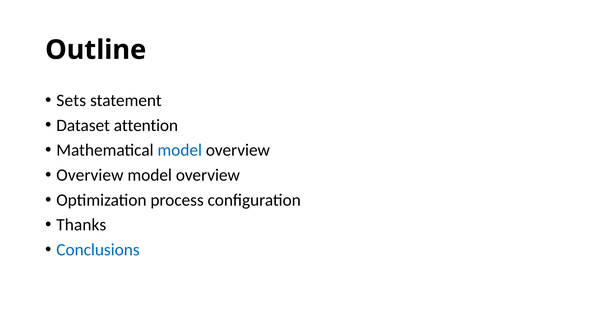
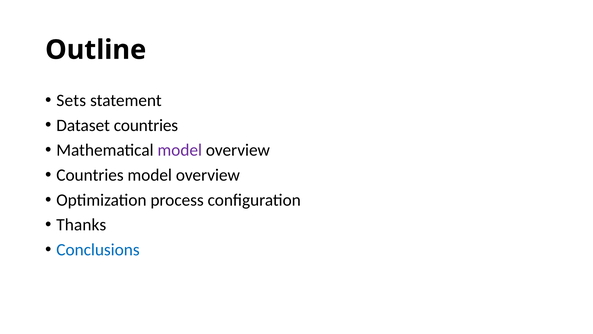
Dataset attention: attention -> countries (146, 125)
model colour: blue -> purple (180, 150)
Overview: Overview -> Countries (90, 175)
